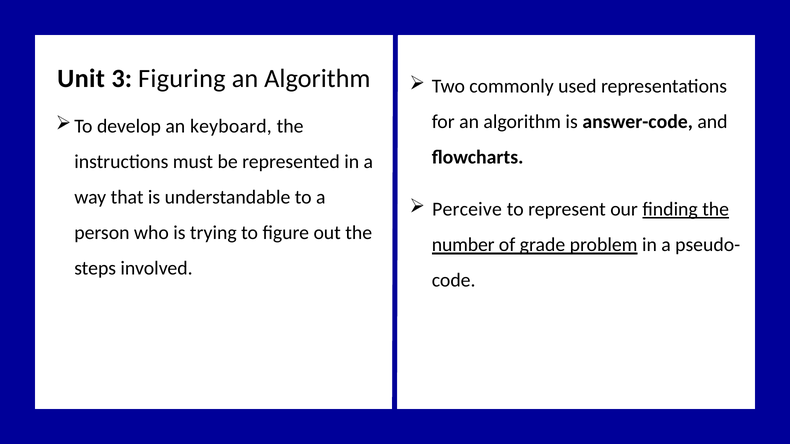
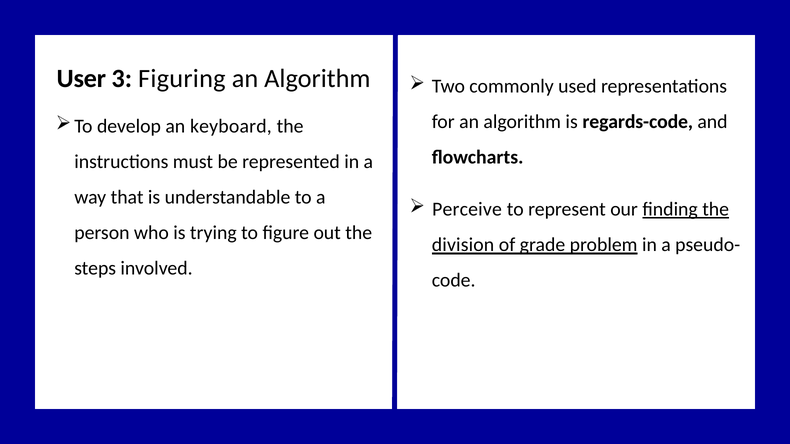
Unit: Unit -> User (81, 79)
answer-code: answer-code -> regards-code (638, 122)
number: number -> division (463, 245)
